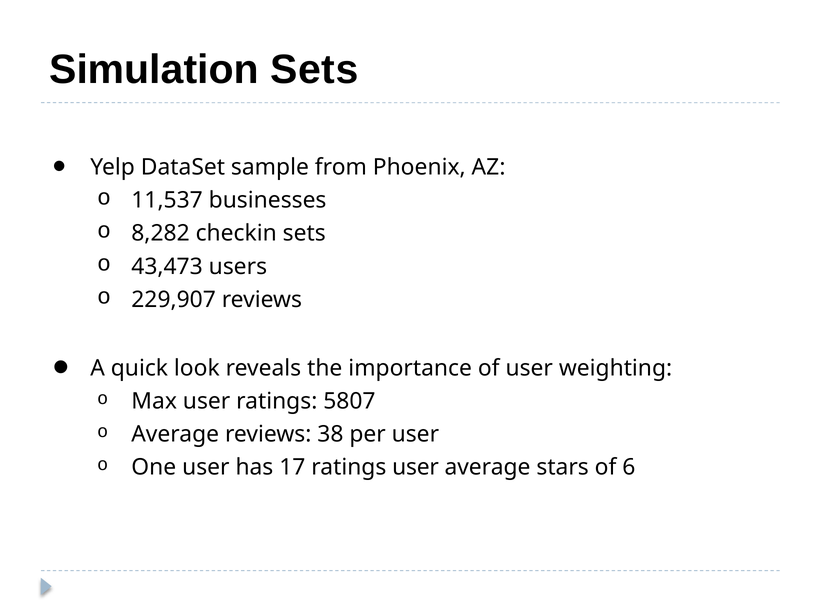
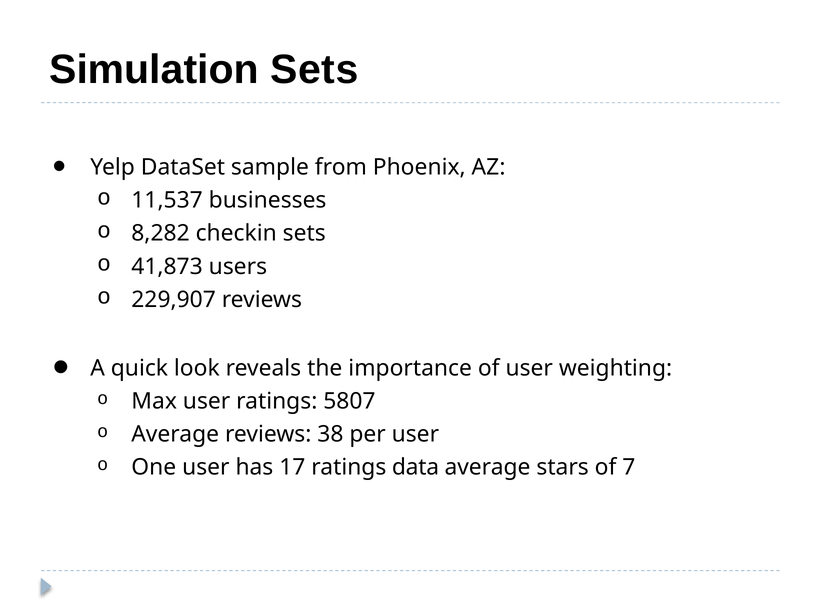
43,473: 43,473 -> 41,873 (167, 266)
ratings user: user -> data (416, 467)
6: 6 -> 7 (629, 467)
